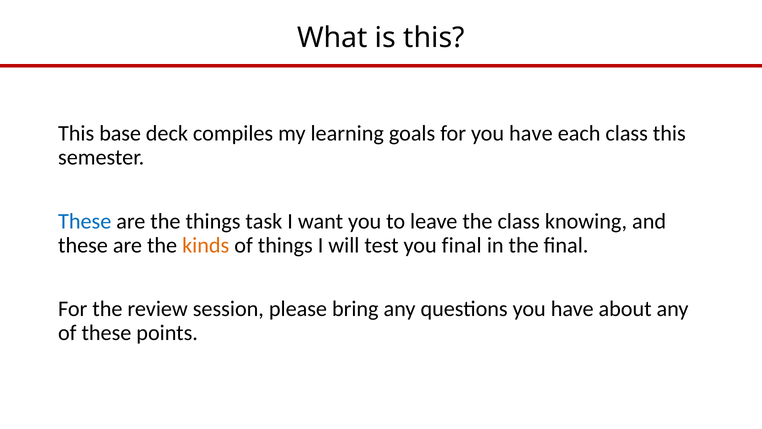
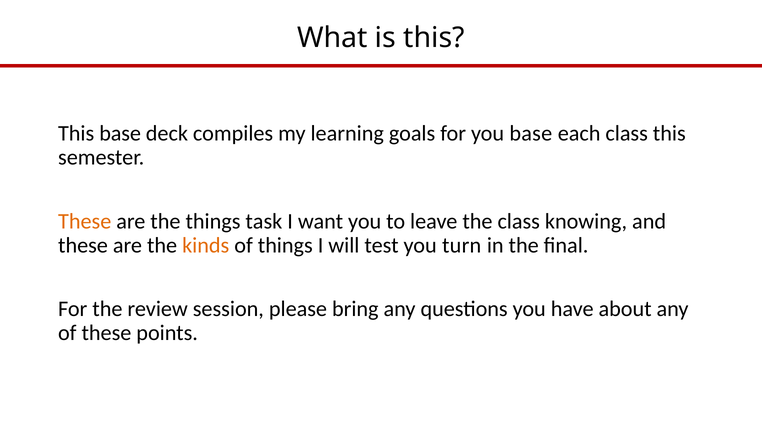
for you have: have -> base (531, 133)
These colour: blue -> orange (85, 221)
you final: final -> turn (462, 245)
